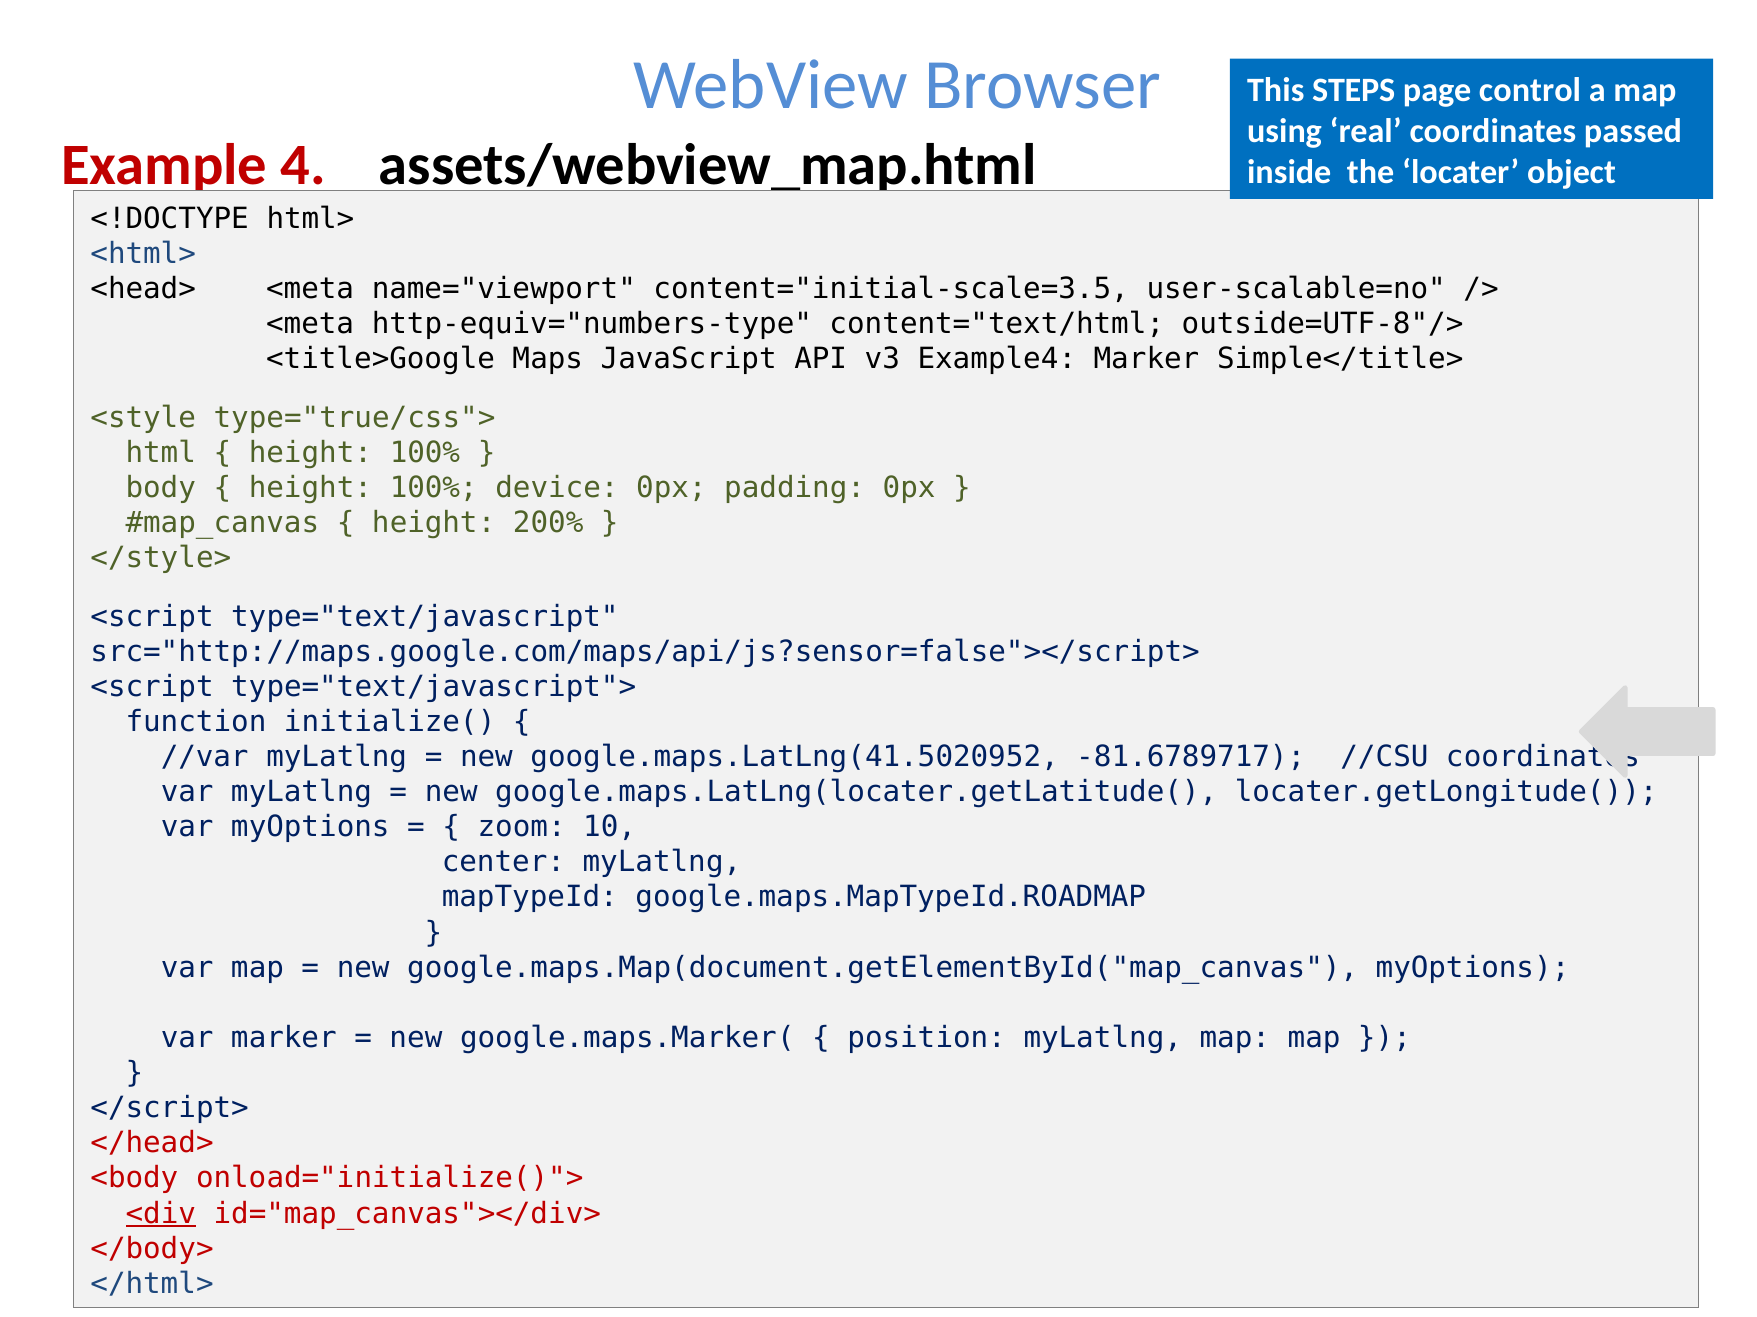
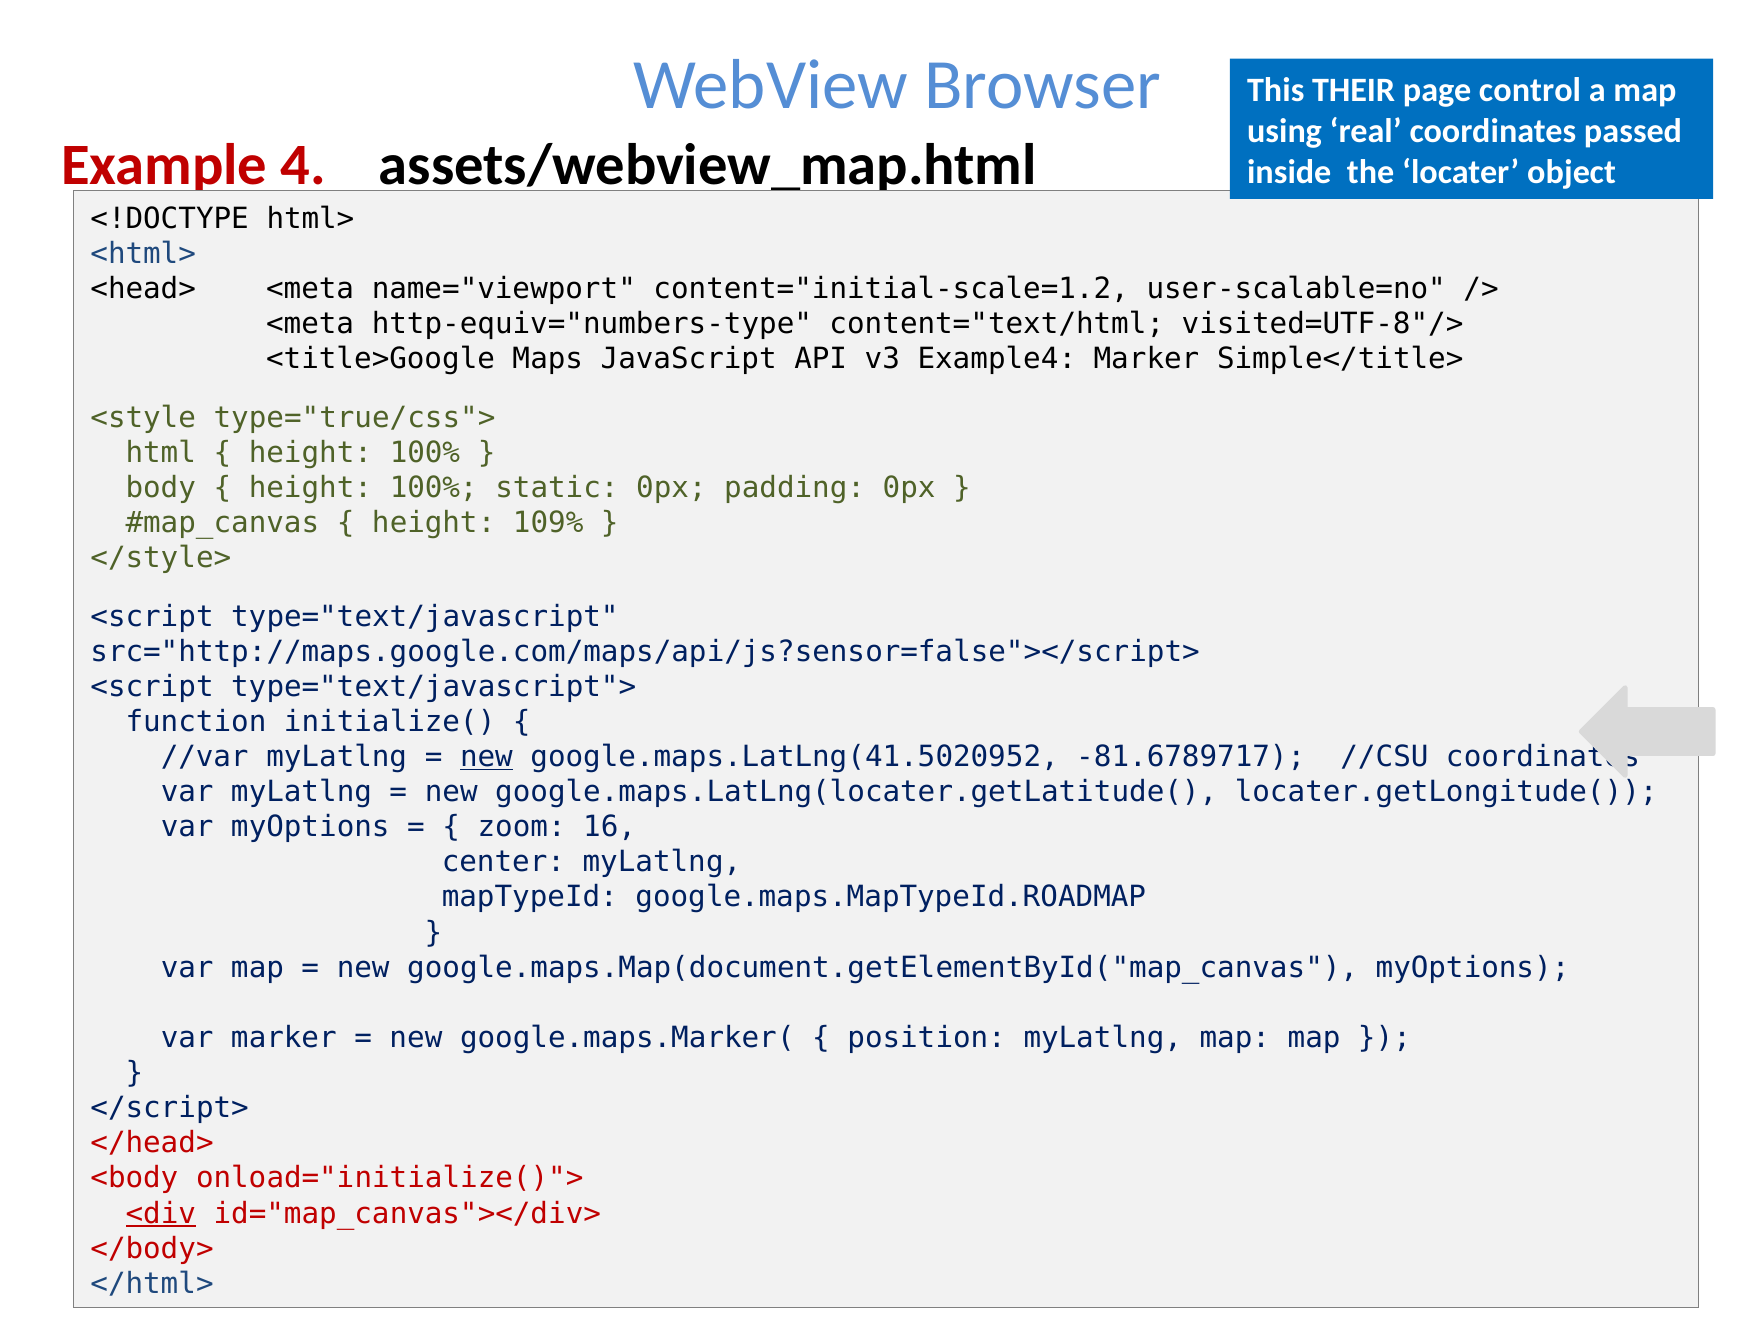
STEPS: STEPS -> THEIR (1354, 90)
content="initial-scale=3.5: content="initial-scale=3.5 -> content="initial-scale=1.2 (891, 289)
outside=UTF-8"/>: outside=UTF-8"/> -> visited=UTF-8"/> (1323, 324)
device: device -> static (557, 488)
200%: 200% -> 109% (548, 523)
new underline: none -> present (486, 757)
10: 10 -> 16 (610, 828)
